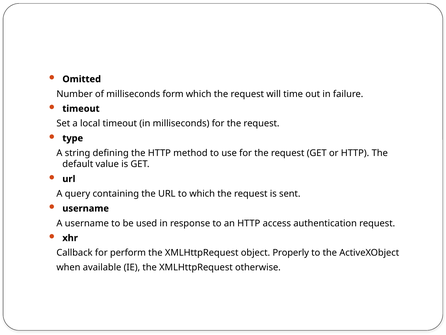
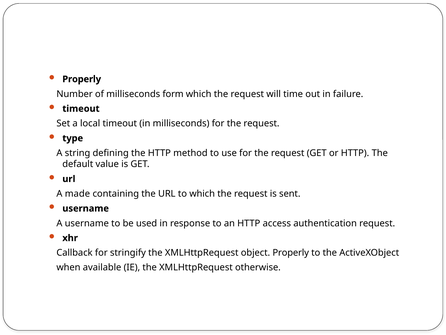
Omitted: Omitted -> Properly (82, 79)
query: query -> made (77, 193)
perform: perform -> stringify (128, 252)
